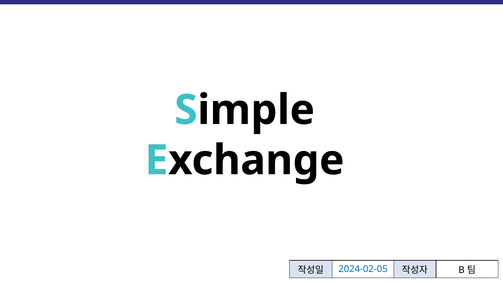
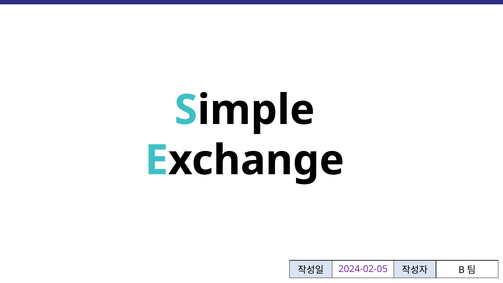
2024-02-05 colour: blue -> purple (363, 269)
